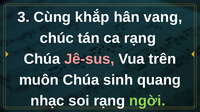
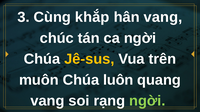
ca rạng: rạng -> ngời (140, 38)
Jê-sus colour: pink -> yellow (89, 59)
sinh: sinh -> luôn (118, 80)
nhạc: nhạc -> vang (47, 101)
